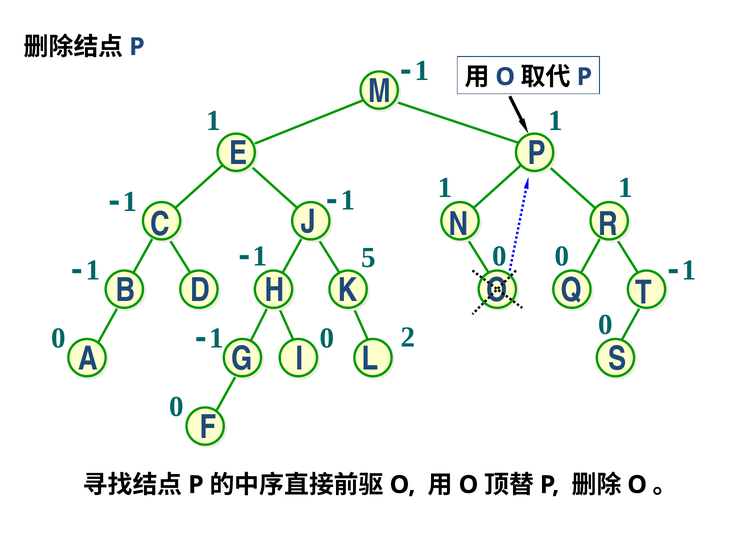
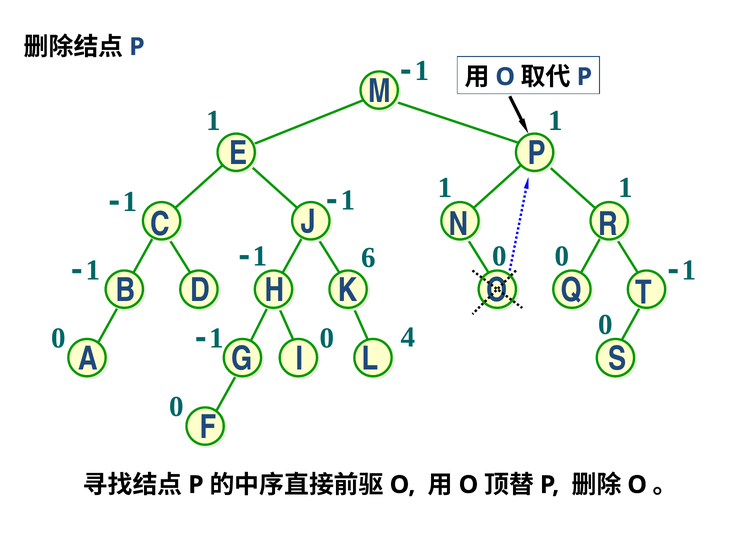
5: 5 -> 6 (369, 257)
2: 2 -> 4 (408, 337)
